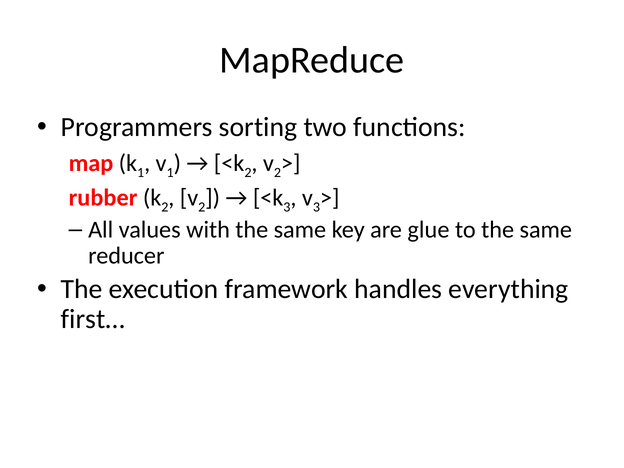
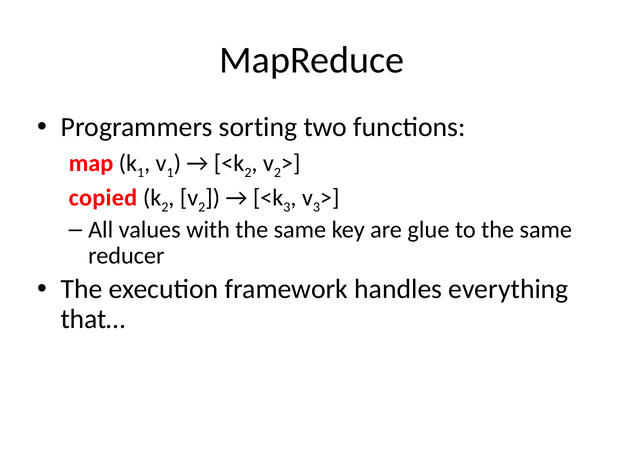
rubber: rubber -> copied (103, 198)
first…: first… -> that… (93, 319)
